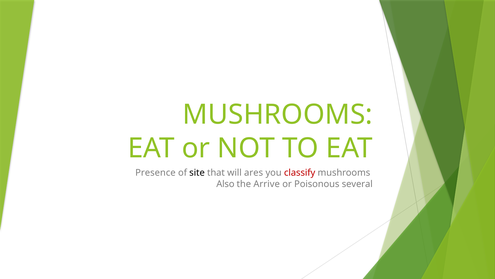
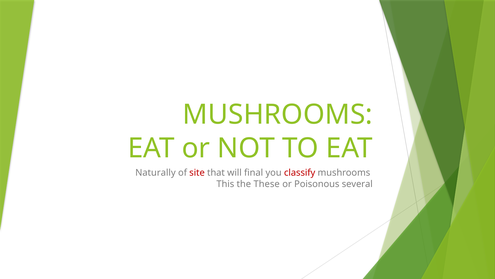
Presence: Presence -> Naturally (155, 173)
site colour: black -> red (197, 173)
ares: ares -> final (254, 173)
Also: Also -> This (225, 184)
Arrive: Arrive -> These (267, 184)
